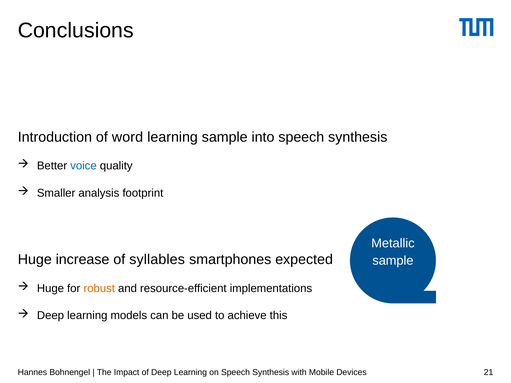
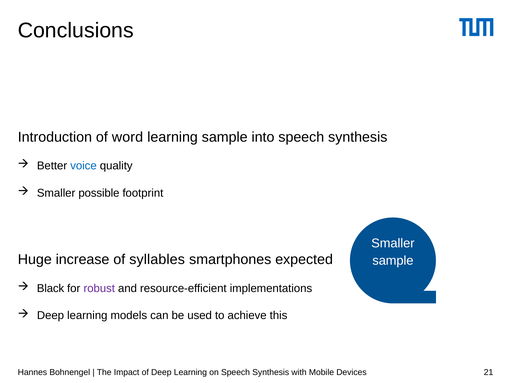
analysis: analysis -> possible (99, 193)
Metallic: Metallic -> Smaller (393, 243)
Huge: Huge -> Black (51, 289)
robust colour: orange -> purple (99, 289)
